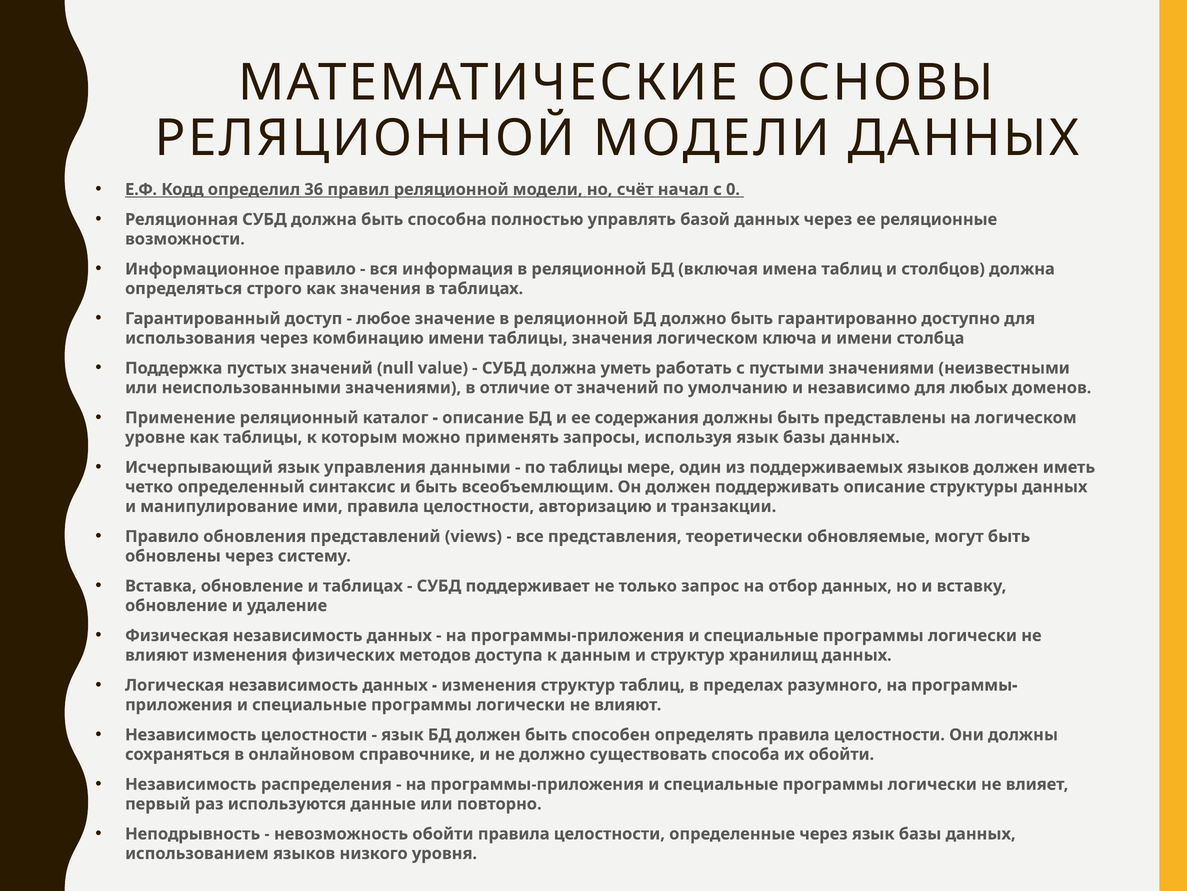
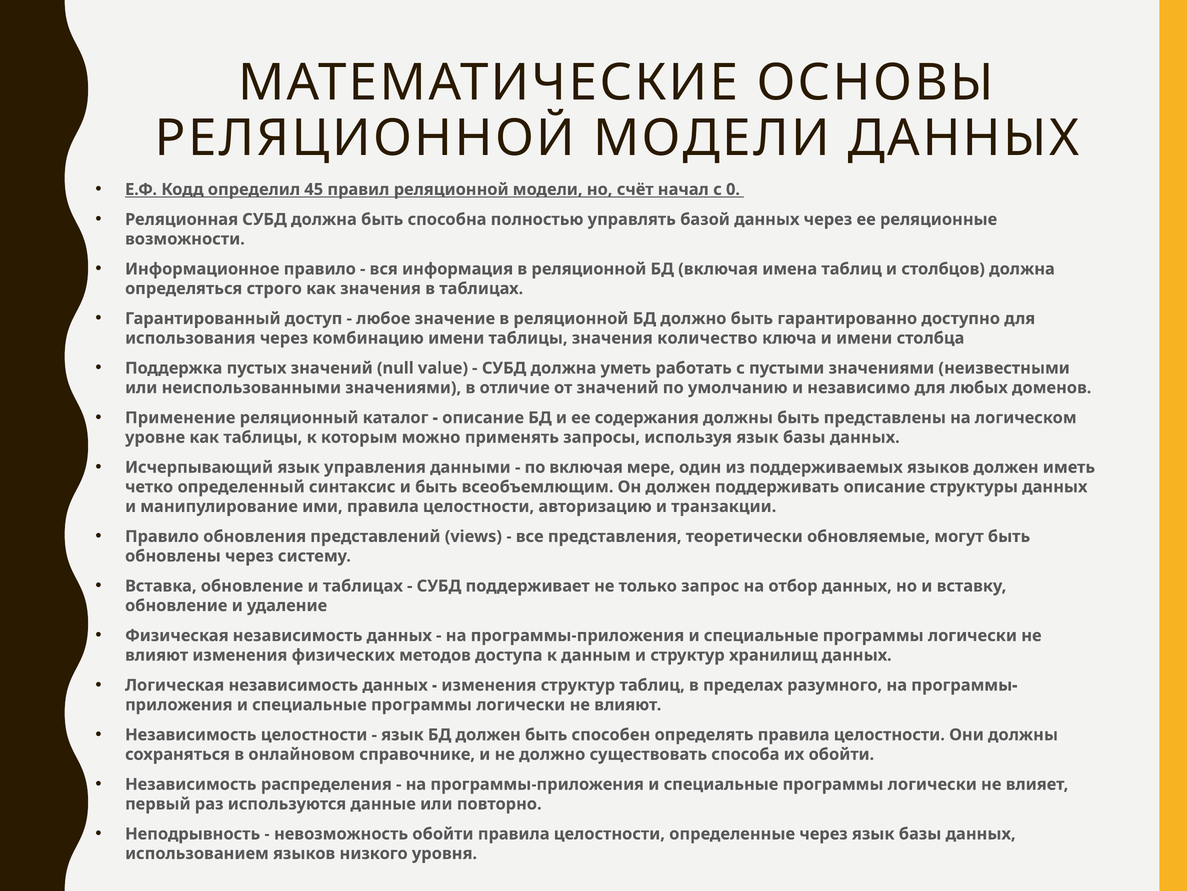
36: 36 -> 45 (314, 189)
значения логическом: логическом -> количество (707, 338)
по таблицы: таблицы -> включая (586, 467)
